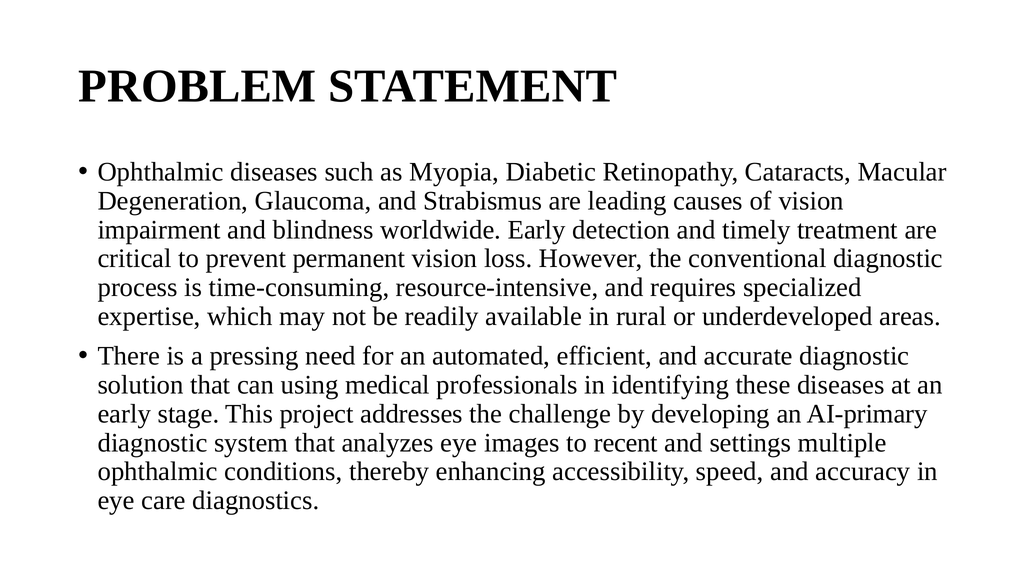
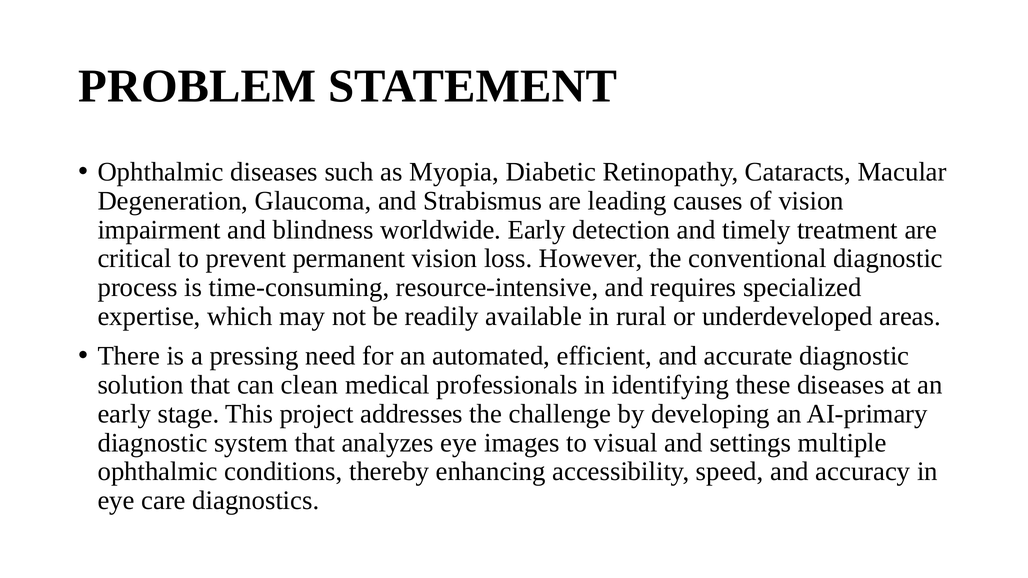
using: using -> clean (310, 385)
recent: recent -> visual (626, 443)
